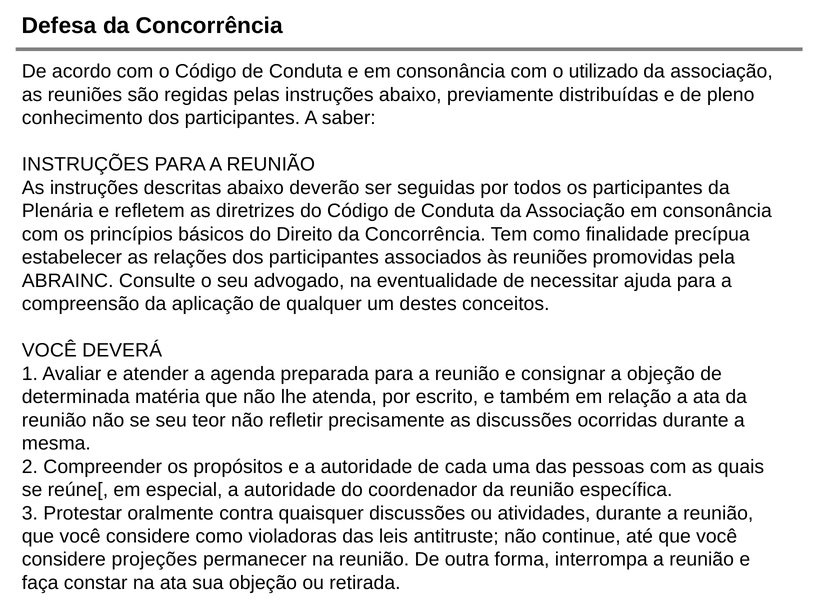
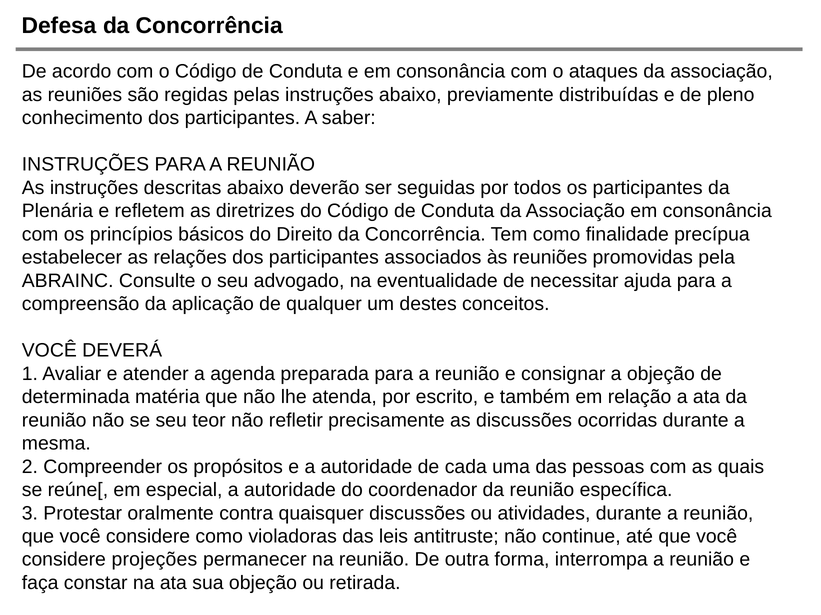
utilizado: utilizado -> ataques (603, 72)
